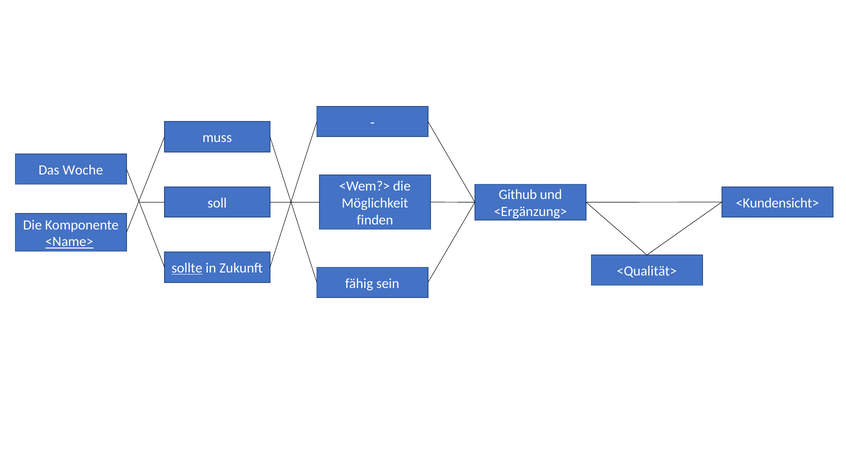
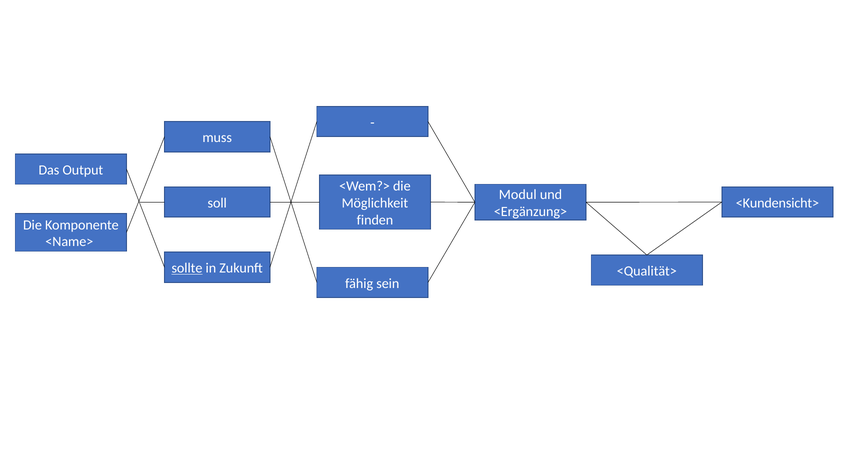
Woche: Woche -> Output (83, 170)
Github: Github -> Modul (518, 195)
<Name> underline: present -> none (69, 242)
